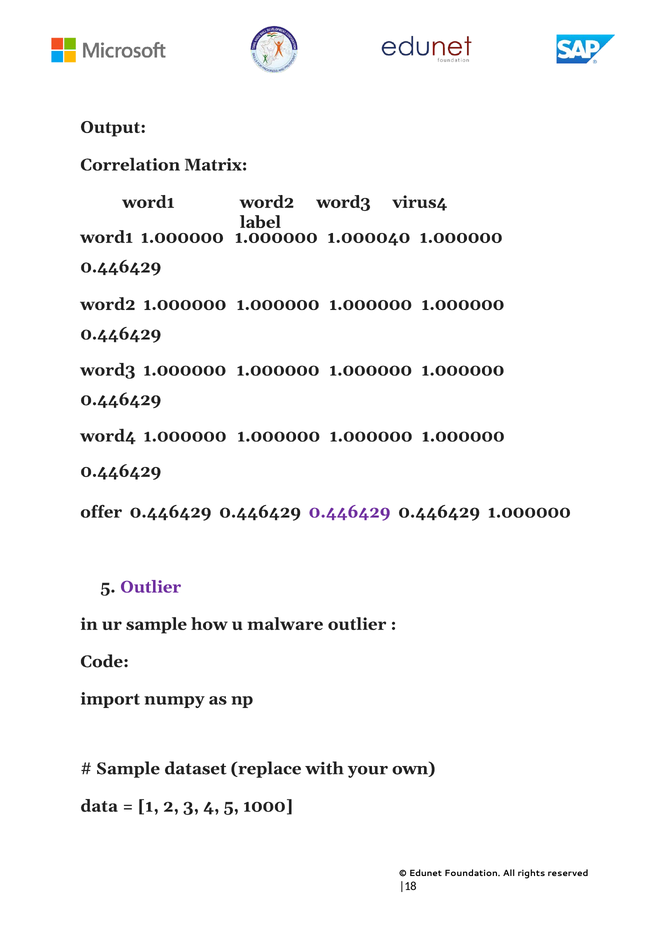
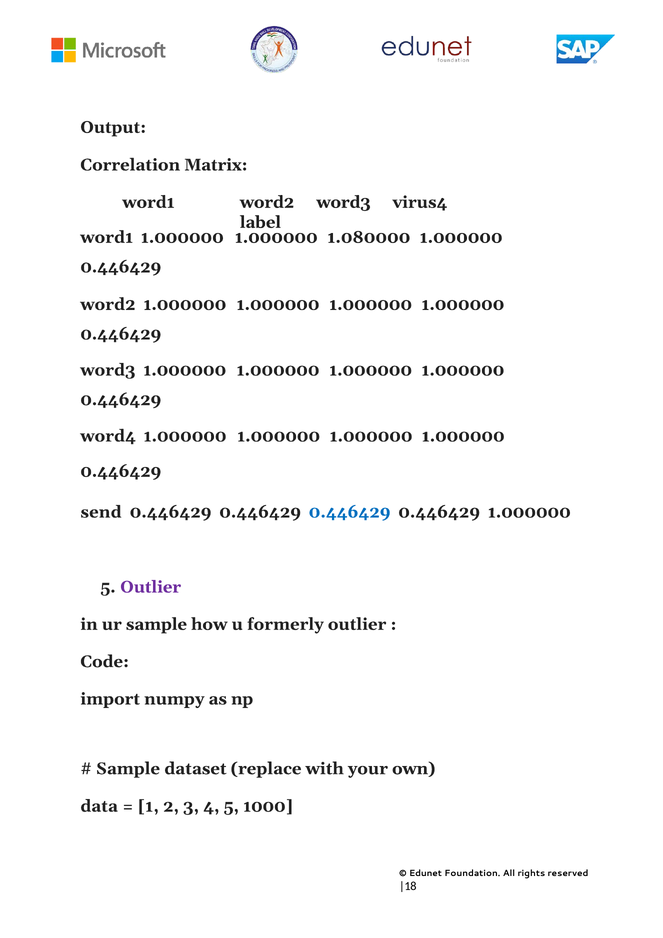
1.000040: 1.000040 -> 1.080000 (369, 237)
offer: offer -> send (101, 512)
0.446429 colour: purple -> blue (350, 512)
malware: malware -> formerly (285, 624)
